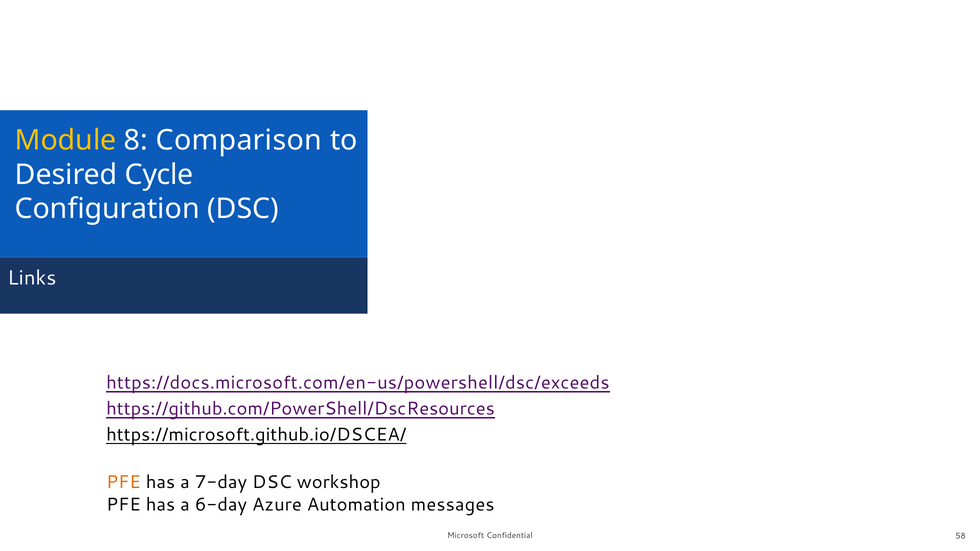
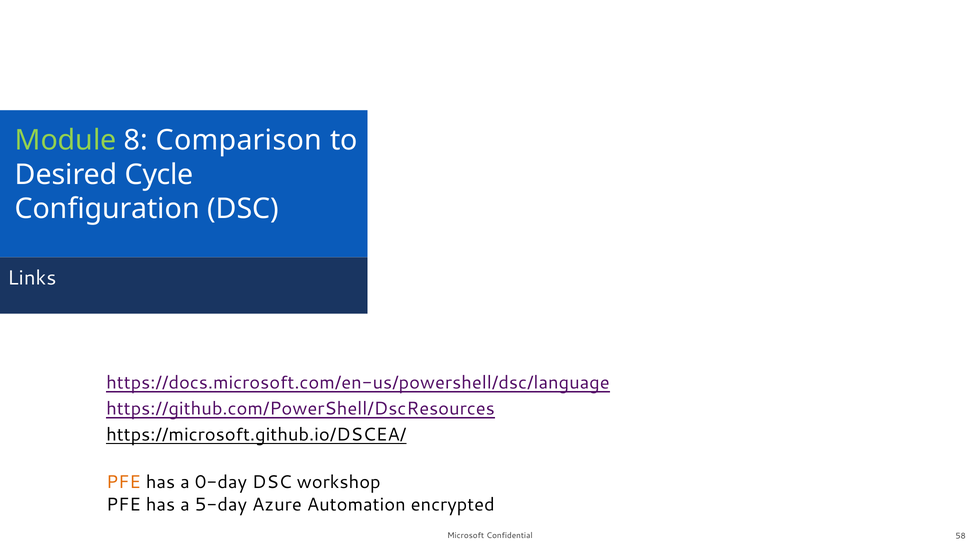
Module colour: yellow -> light green (66, 140)
https://docs.microsoft.com/en-us/powershell/dsc/exceeds: https://docs.microsoft.com/en-us/powershell/dsc/exceeds -> https://docs.microsoft.com/en-us/powershell/dsc/language (358, 383)
7-day: 7-day -> 0-day (221, 483)
6-day: 6-day -> 5-day (221, 505)
messages: messages -> encrypted (453, 505)
